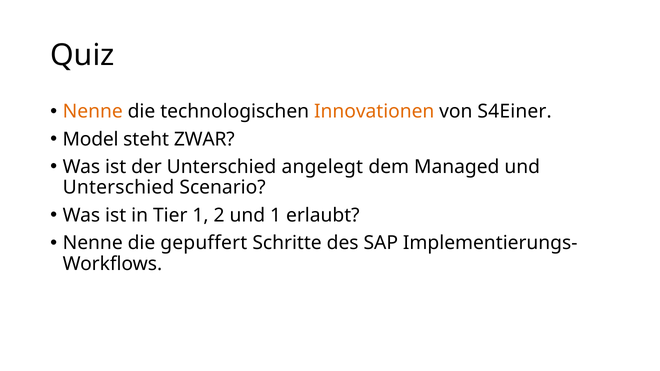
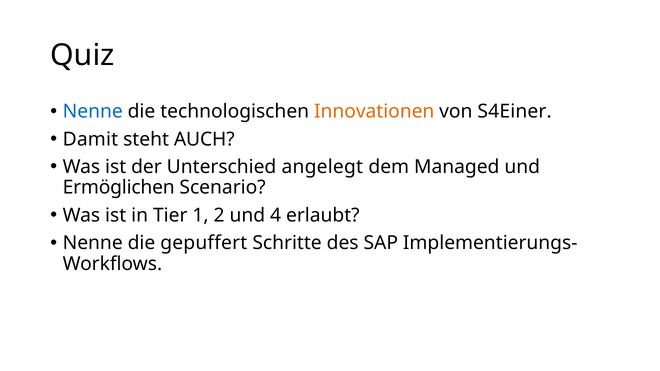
Nenne colour: orange -> blue (93, 112)
Model: Model -> Damit (90, 139)
ZWAR: ZWAR -> AUCH (204, 139)
Unterschied: Unterschied -> Ermöglichen (119, 188)
und 1: 1 -> 4 (276, 215)
